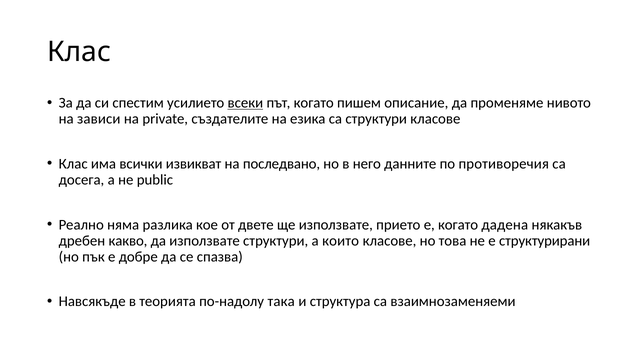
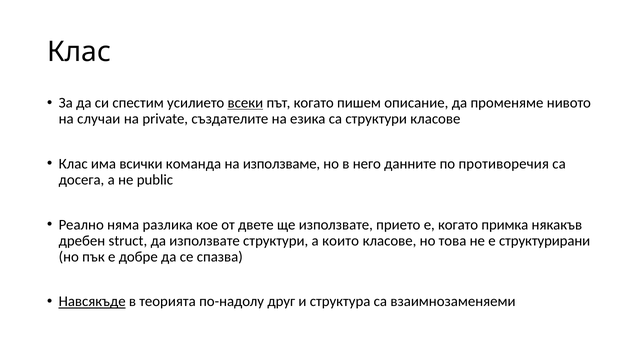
зависи: зависи -> случаи (99, 119)
извикват: извикват -> команда (194, 164)
последвано: последвано -> използваме (282, 164)
дадена: дадена -> примка (505, 224)
какво: какво -> struct (128, 240)
Навсякъде underline: none -> present (92, 301)
така: така -> друг (281, 301)
